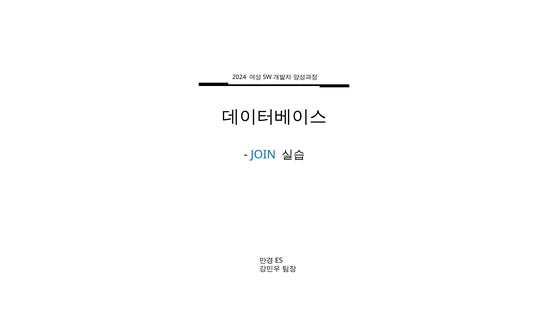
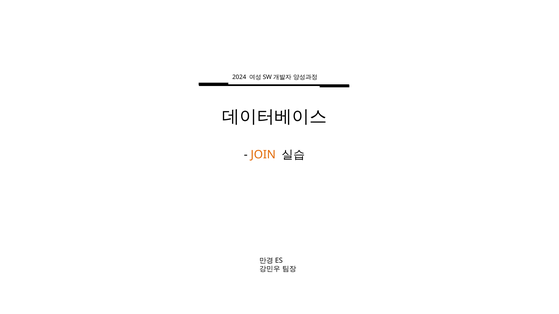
JOIN colour: blue -> orange (263, 155)
